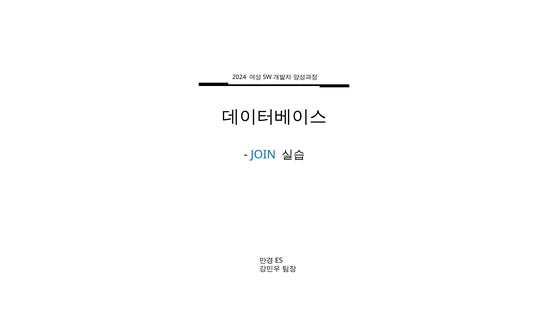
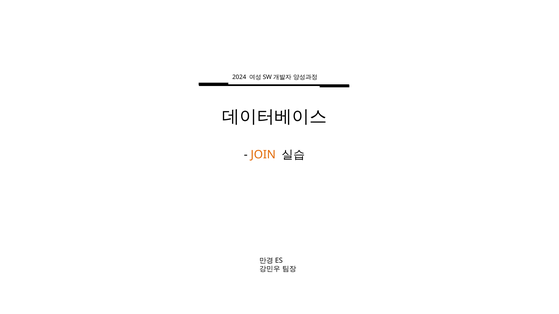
JOIN colour: blue -> orange (263, 155)
